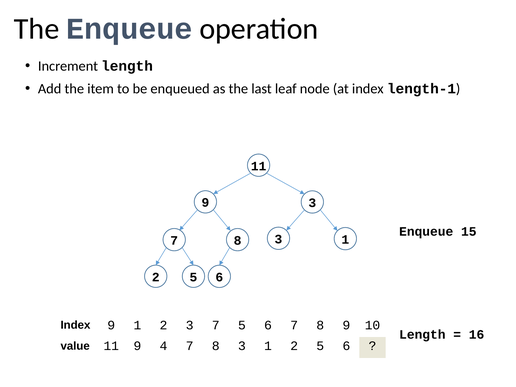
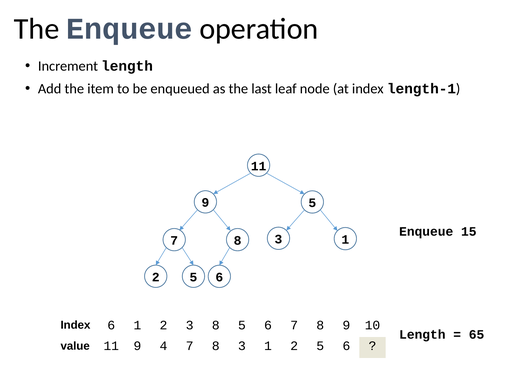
9 3: 3 -> 5 (312, 203)
Index 9: 9 -> 6 (111, 325)
2 3 7: 7 -> 8 (216, 325)
16: 16 -> 65 (477, 335)
